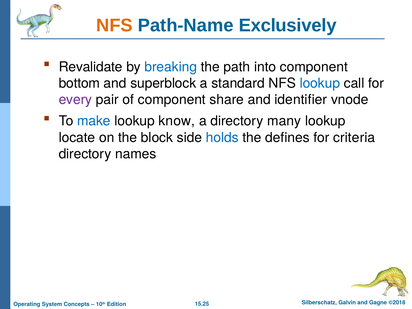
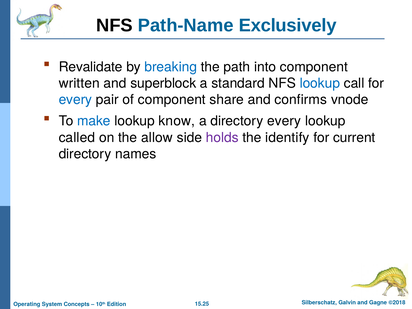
NFS colour: orange -> black (115, 25)
bottom: bottom -> written (79, 83)
every colour: purple -> blue (75, 100)
identifier: identifier -> confirms (301, 100)
directory many: many -> every (284, 121)
locate: locate -> called (77, 138)
block: block -> allow (157, 138)
holds colour: blue -> purple (222, 138)
defines: defines -> identify (287, 138)
criteria: criteria -> current (354, 138)
